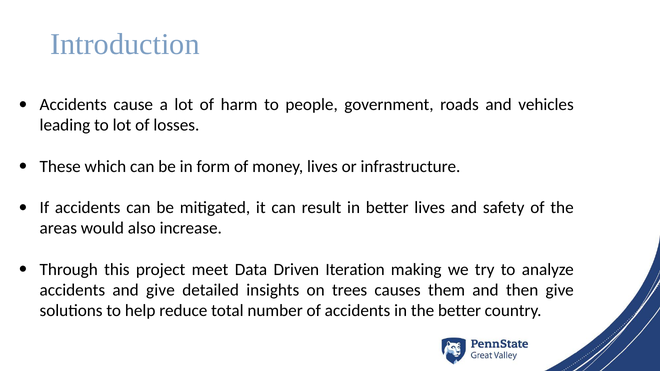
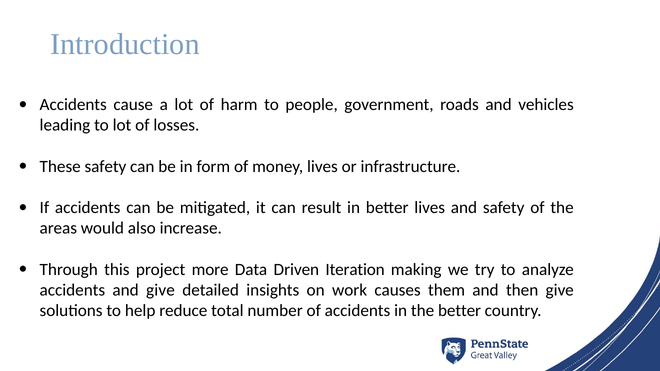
These which: which -> safety (105, 166)
meet: meet -> more (210, 270)
trees: trees -> work (350, 290)
